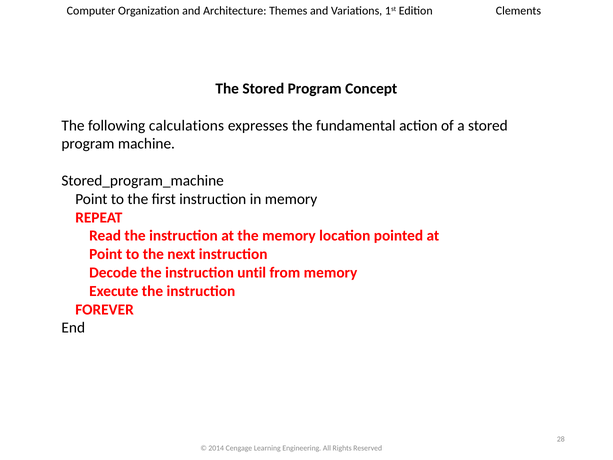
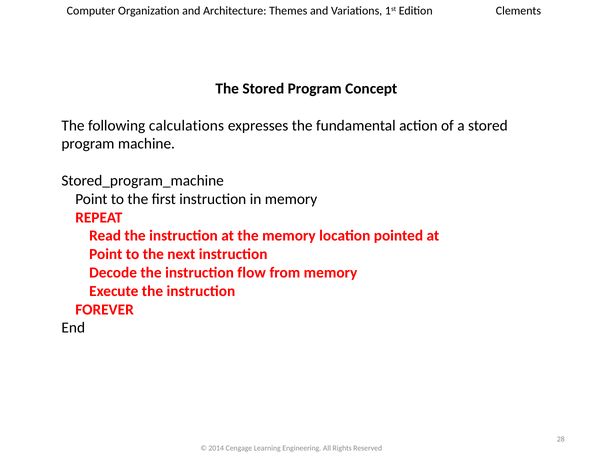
until: until -> flow (252, 273)
